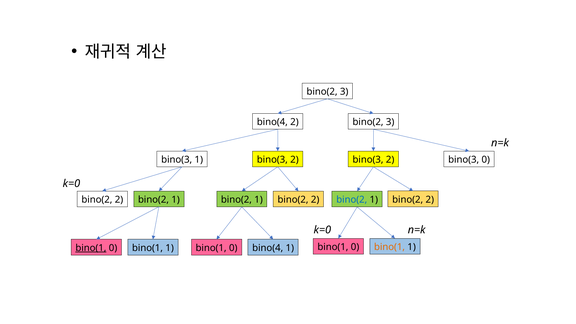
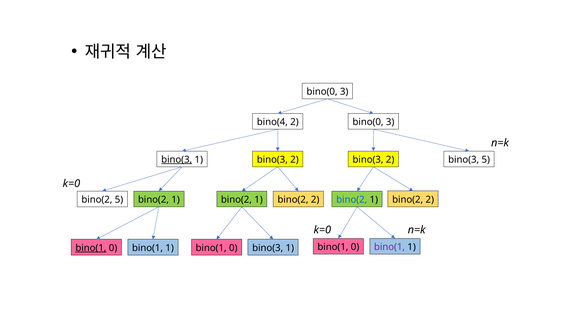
bino(2: bino(2 -> bino(0 (322, 92)
bino(4 2 bino(2: bino(2 -> bino(0 (368, 122)
bino(3 underline: none -> present (177, 160)
bino(3 0: 0 -> 5 (486, 160)
2: 2 -> 5 (119, 200)
0 bino(4: bino(4 -> bino(3 (268, 248)
bino(1 colour: orange -> purple (390, 247)
